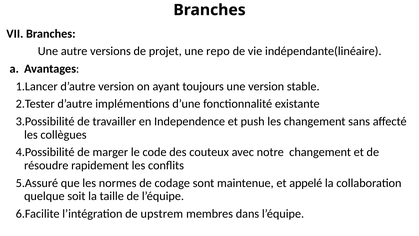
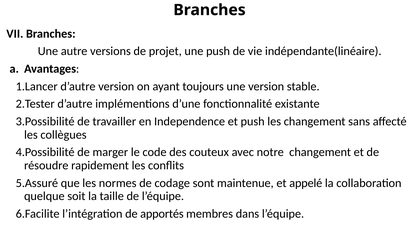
une repo: repo -> push (218, 51)
upstrem: upstrem -> apportés (162, 214)
